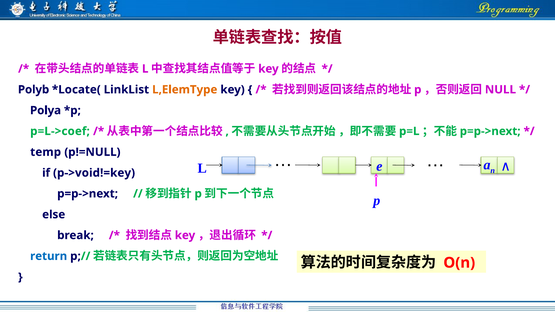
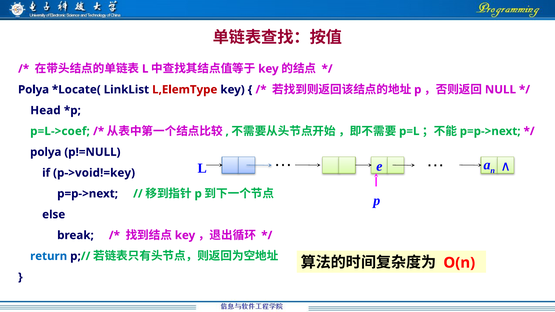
Polyb: Polyb -> Polya (34, 90)
L,ElemType colour: orange -> red (185, 90)
Polya: Polya -> Head (45, 110)
temp: temp -> polya (46, 152)
